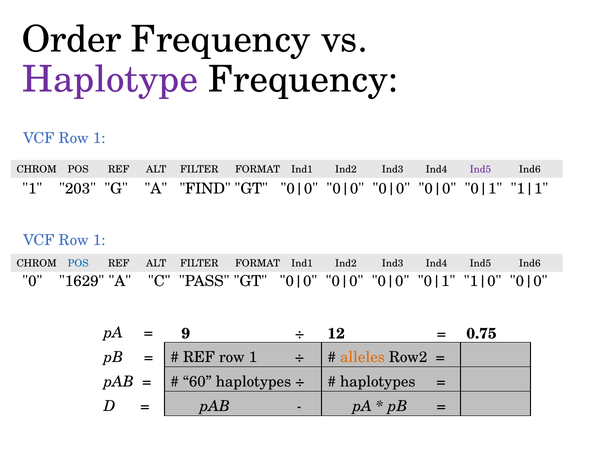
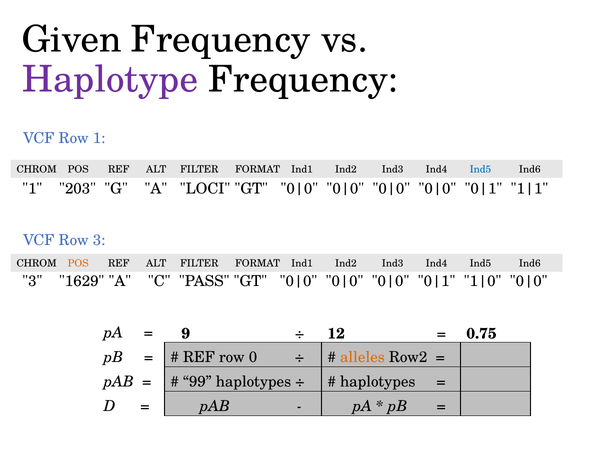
Order: Order -> Given (72, 40)
Ind5 colour: purple -> blue (480, 169)
FIND: FIND -> LOCI (205, 189)
1: 1 -> 3 (99, 240)
POS colour: blue -> orange (78, 263)
0: 0 -> 3 (32, 281)
REF row 1: 1 -> 0 (253, 357)
60: 60 -> 99 (197, 382)
